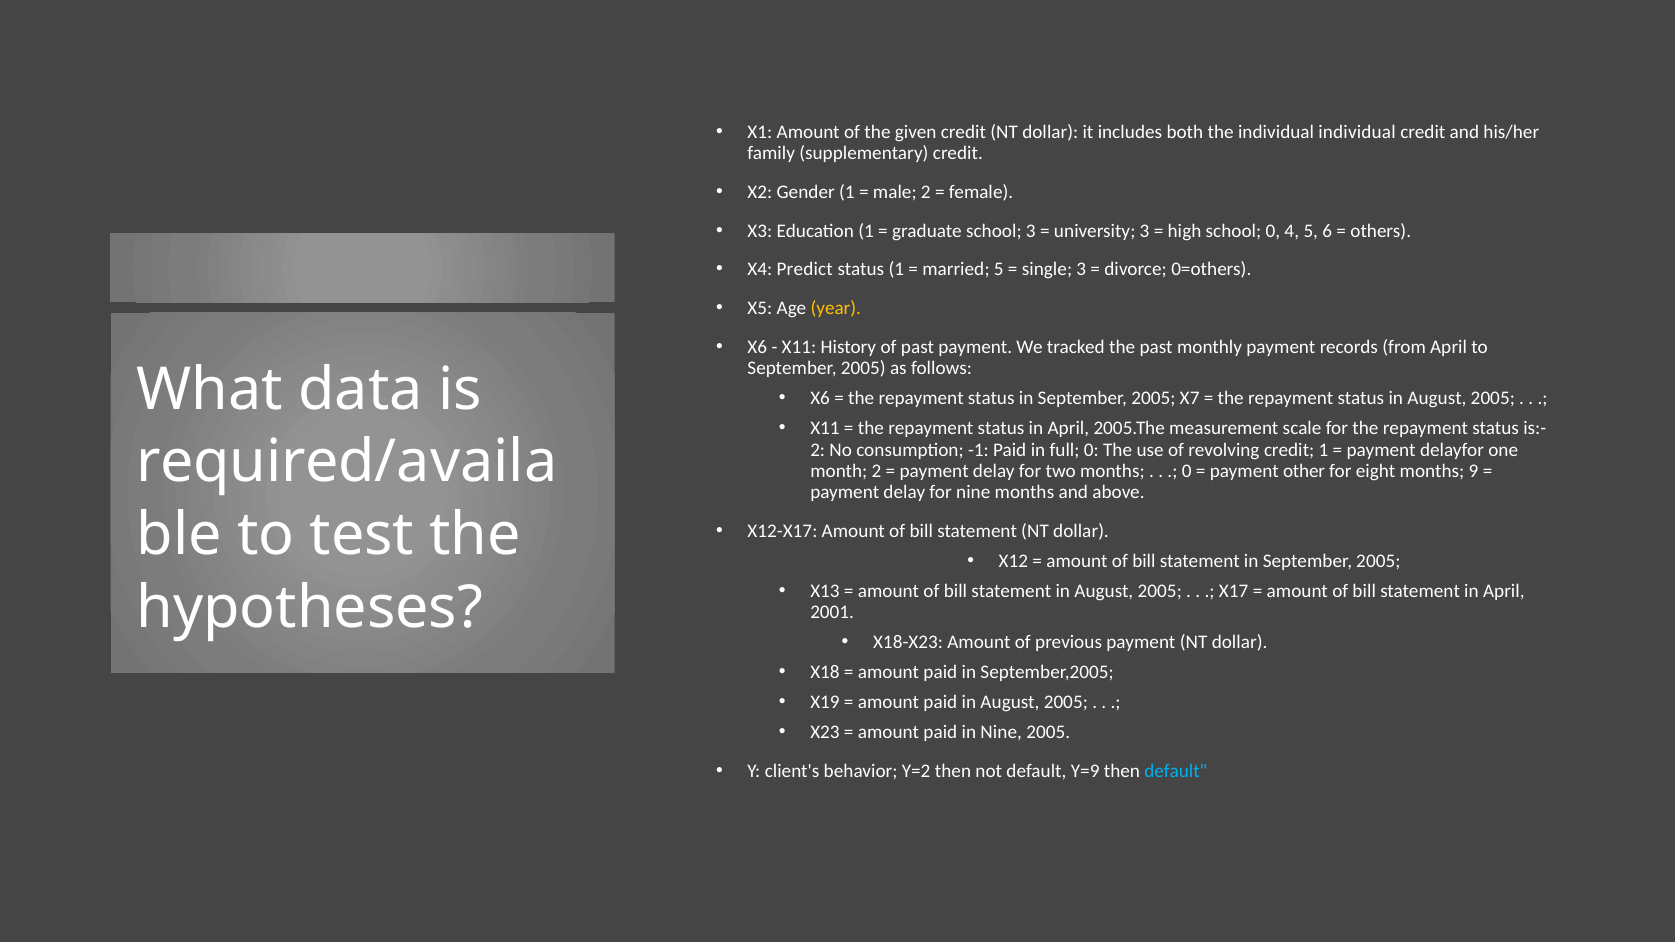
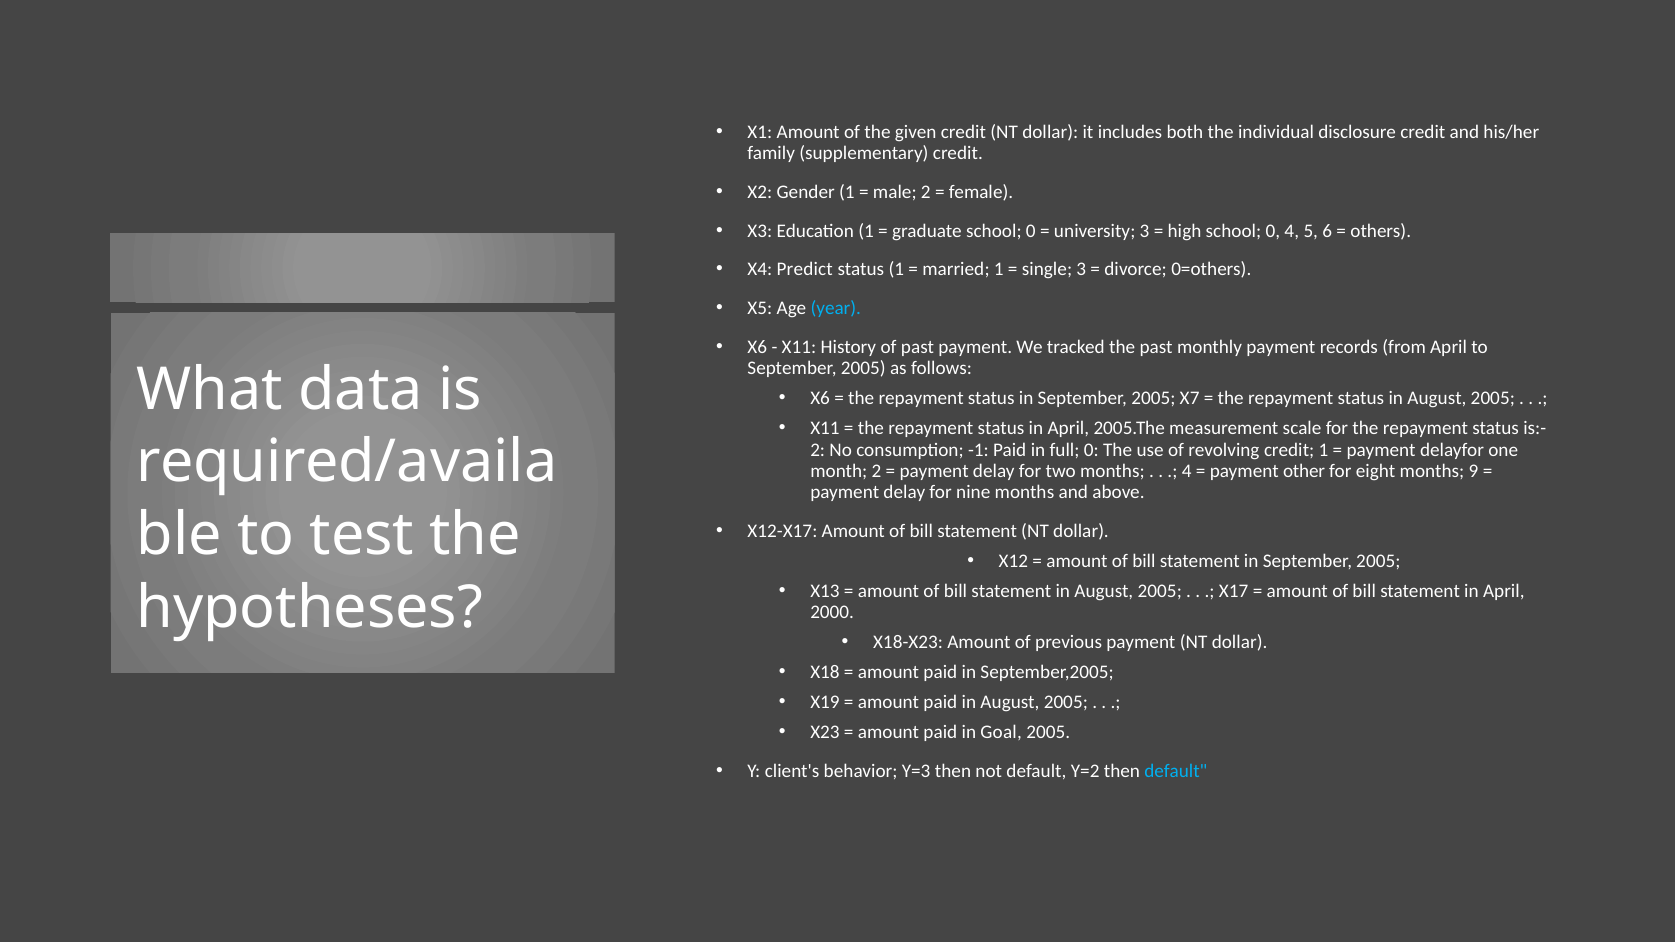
individual individual: individual -> disclosure (1357, 132)
graduate school 3: 3 -> 0 (1031, 231)
married 5: 5 -> 1 (999, 270)
year colour: yellow -> light blue (836, 308)
0: 0 -> 4 (1187, 471)
2001: 2001 -> 2000 (832, 613)
in Nine: Nine -> Goal (1001, 733)
Y=2: Y=2 -> Y=3 (916, 771)
Y=9: Y=9 -> Y=2 (1085, 771)
